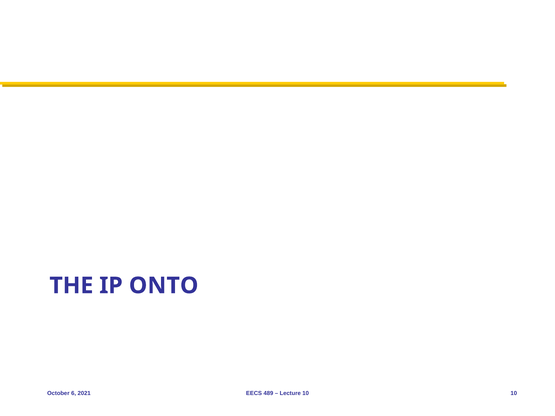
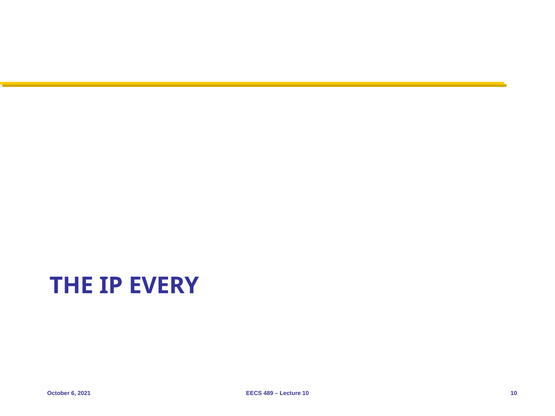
ONTO: ONTO -> EVERY (164, 286)
